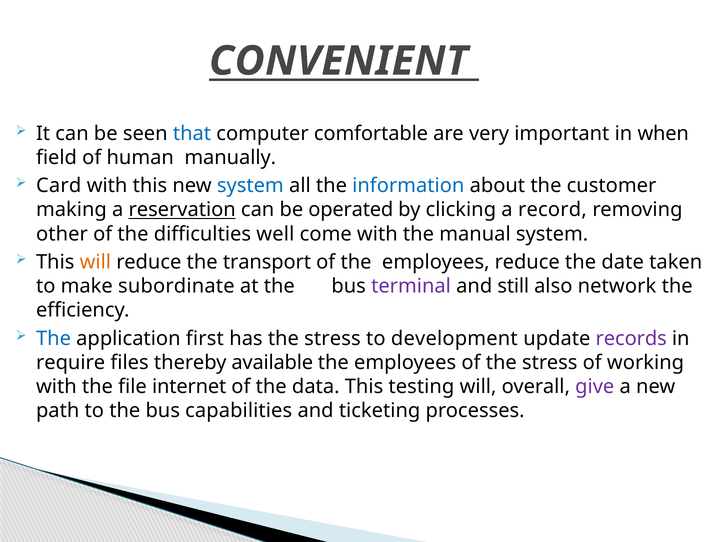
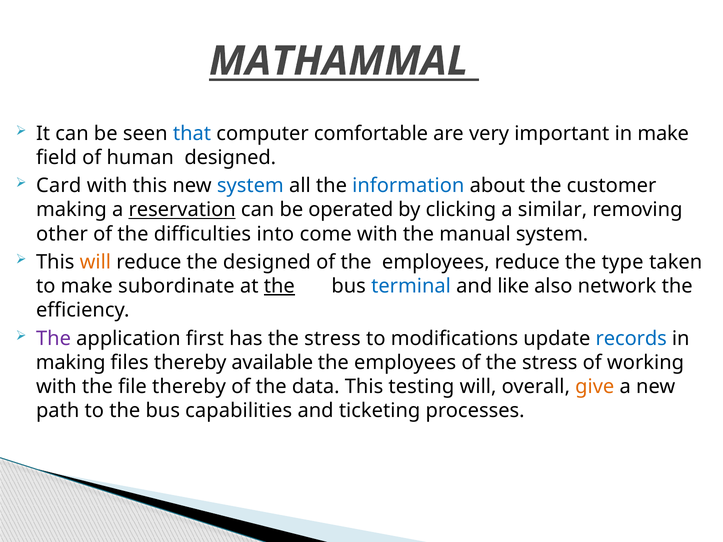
CONVENIENT: CONVENIENT -> MATHAMMAL (339, 61)
in when: when -> make (663, 133)
human manually: manually -> designed (230, 158)
record: record -> similar (553, 210)
well: well -> into (275, 234)
the transport: transport -> designed (267, 262)
date: date -> type (623, 262)
the underline: none -> present (279, 286)
terminal colour: purple -> blue (411, 286)
still: still -> like (513, 286)
The colour: blue -> purple (54, 339)
development: development -> modifications (455, 339)
records colour: purple -> blue (631, 339)
require: require -> making (71, 363)
file internet: internet -> thereby (189, 387)
give colour: purple -> orange (595, 387)
